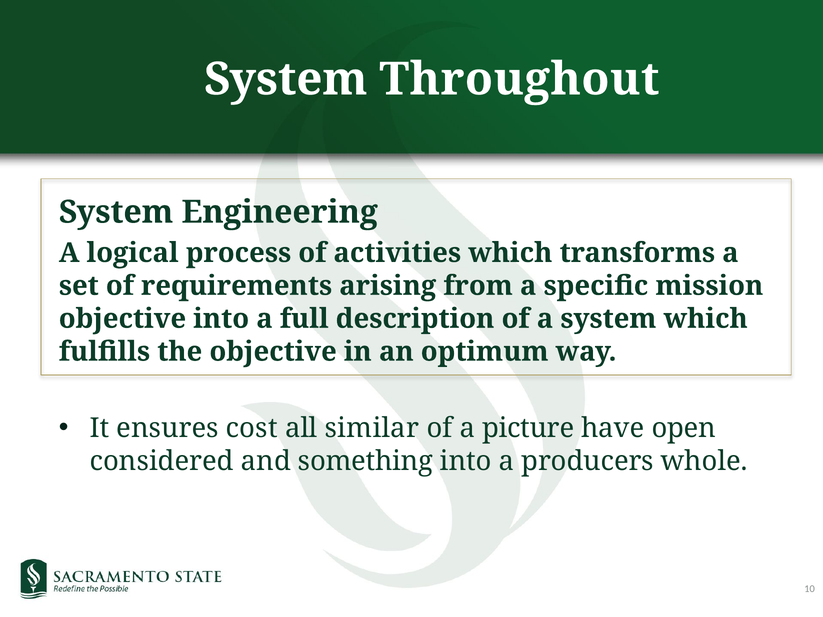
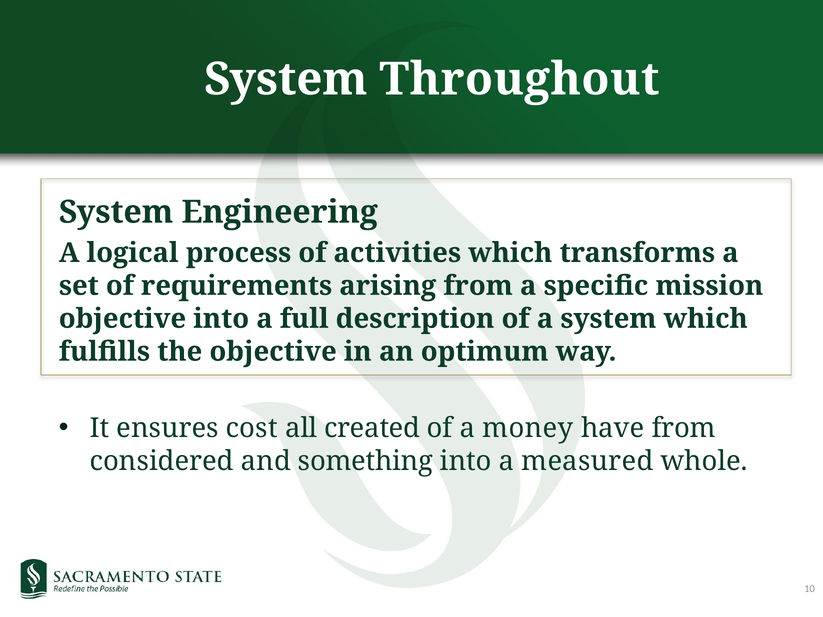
similar: similar -> created (372, 429)
picture: picture -> money (528, 429)
have open: open -> from (684, 429)
producers: producers -> measured (587, 461)
